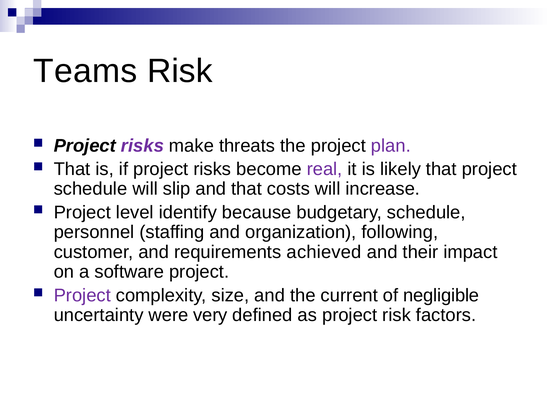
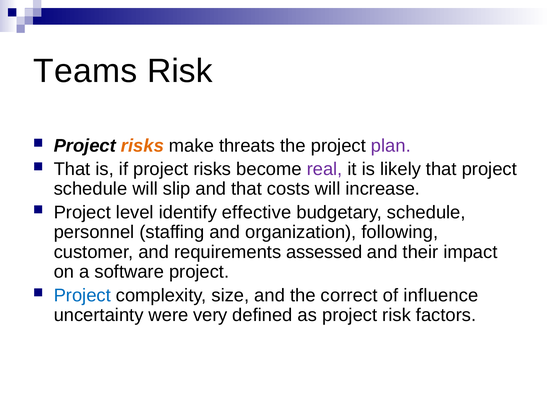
risks colour: purple -> orange (142, 146)
because: because -> effective (257, 213)
achieved: achieved -> assessed (324, 252)
Project colour: purple -> blue (82, 296)
current: current -> correct (349, 296)
negligible: negligible -> influence (441, 296)
